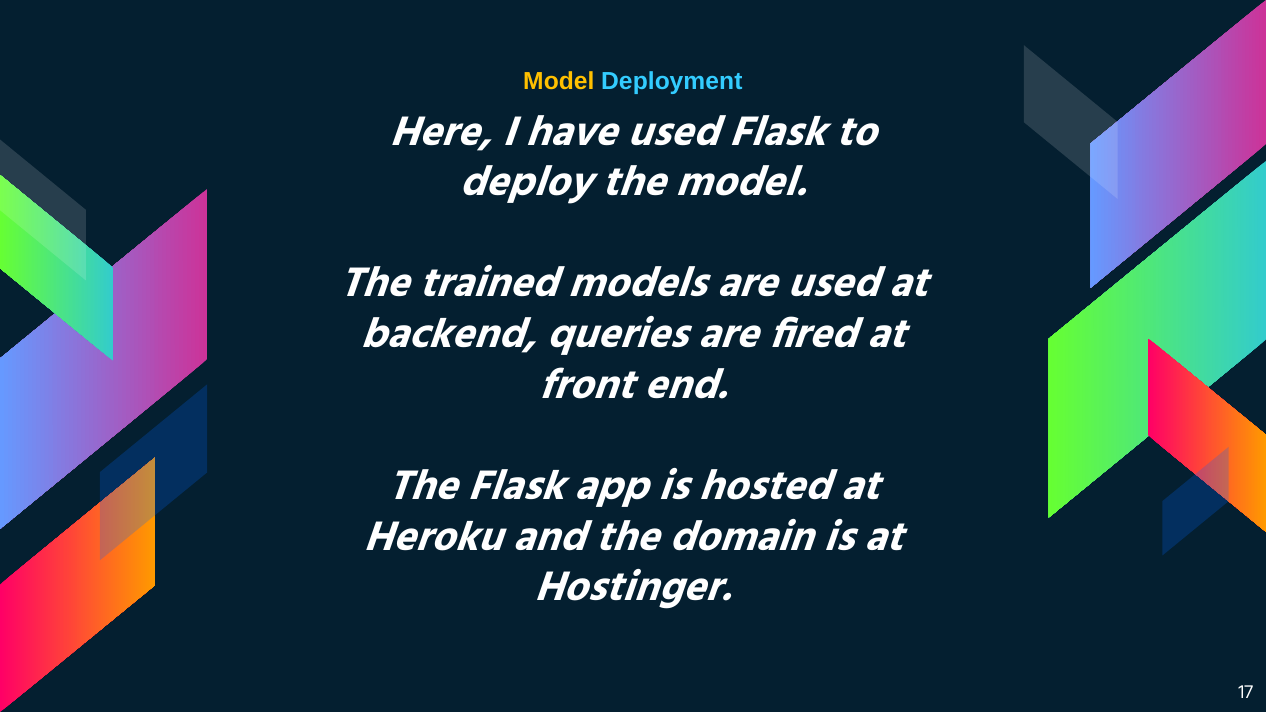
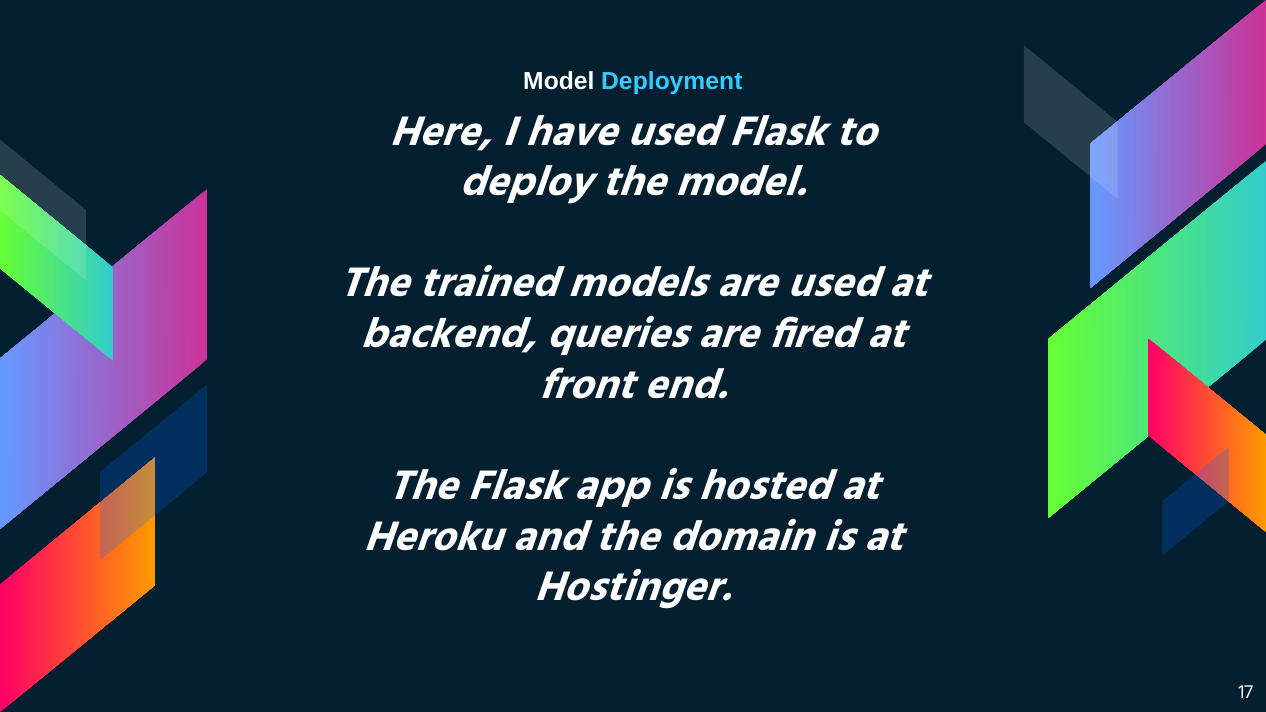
Model colour: yellow -> white (559, 81)
